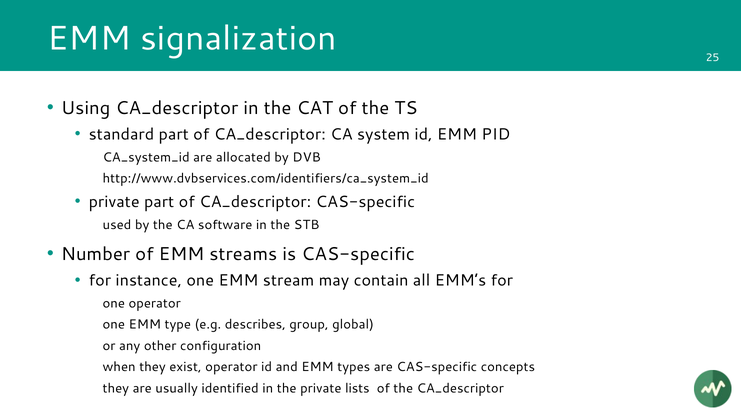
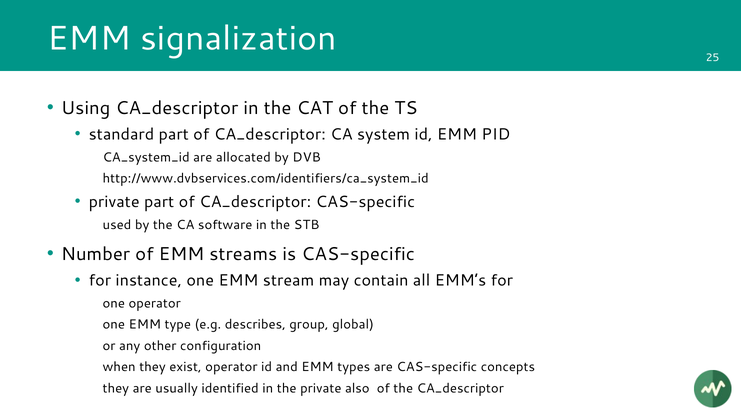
lists: lists -> also (357, 388)
